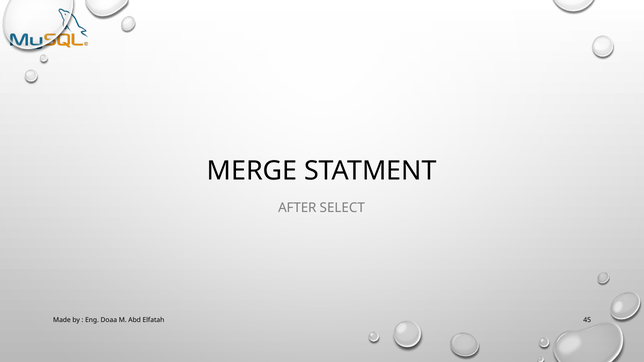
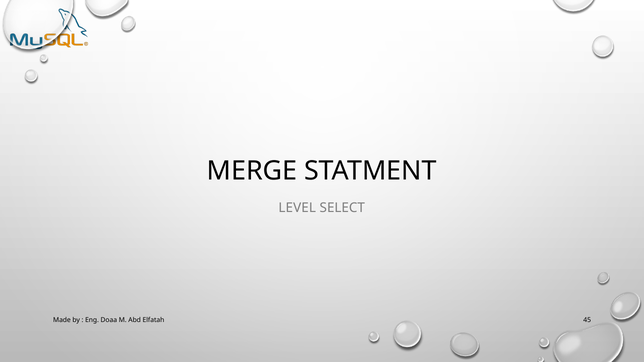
AFTER: AFTER -> LEVEL (297, 208)
